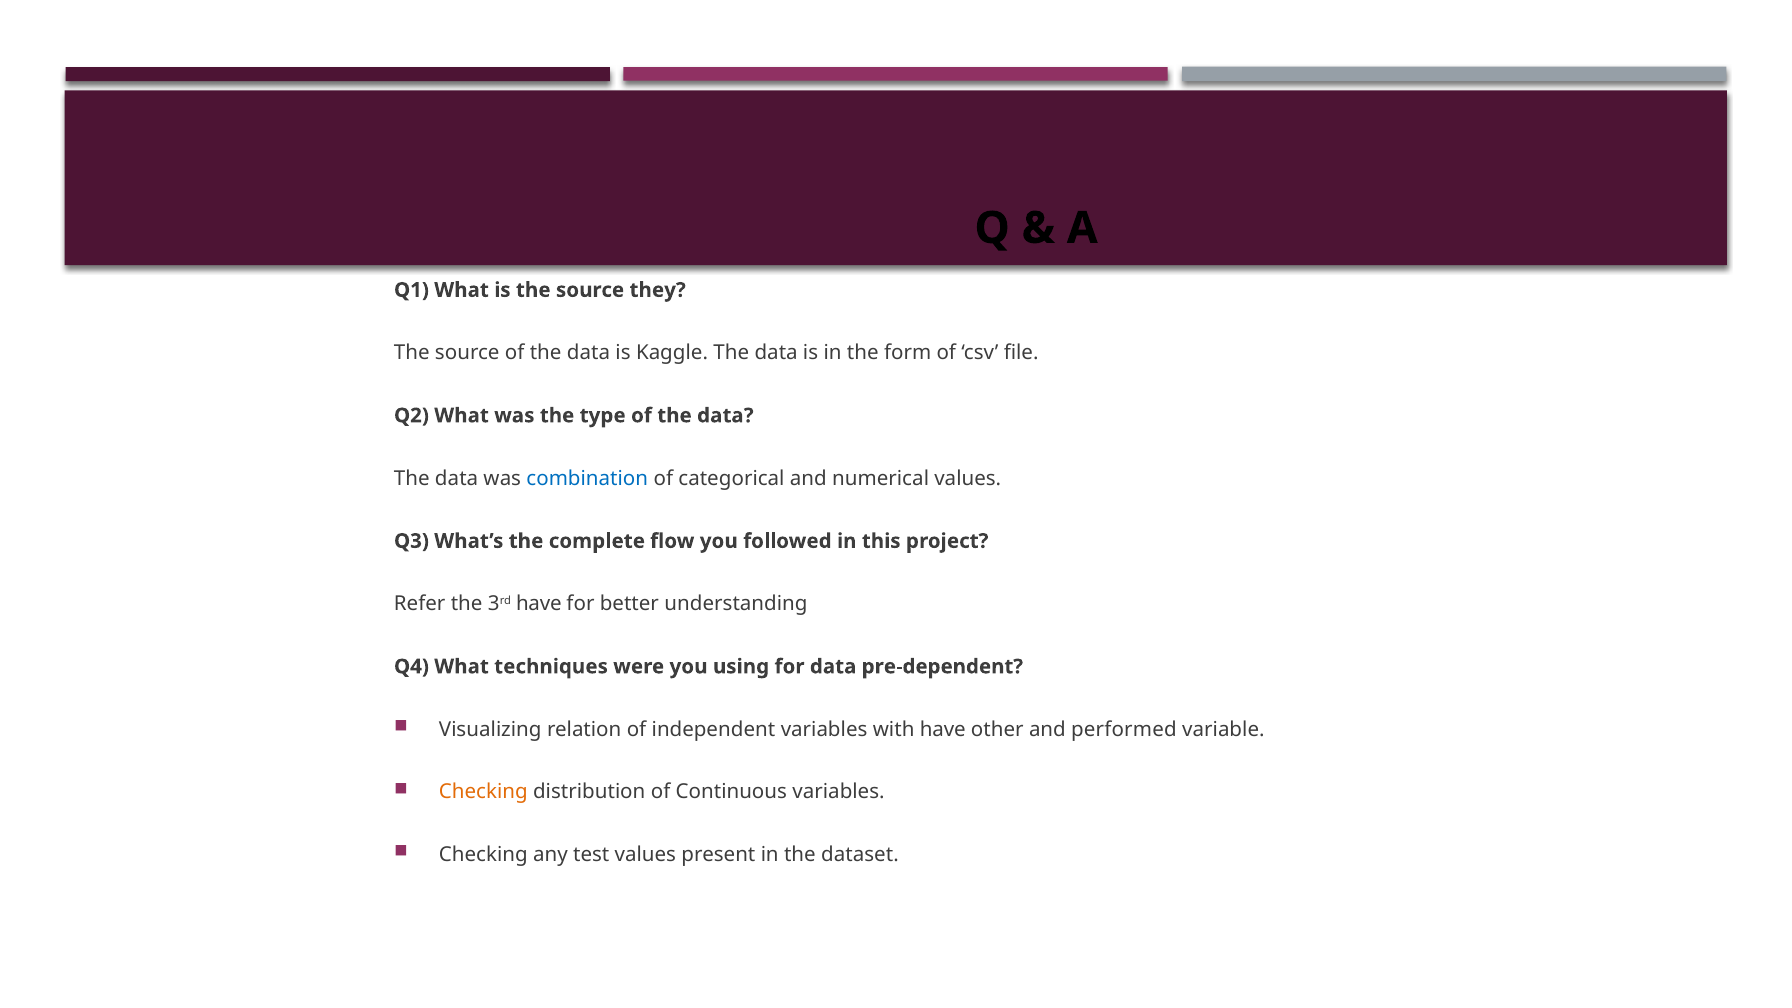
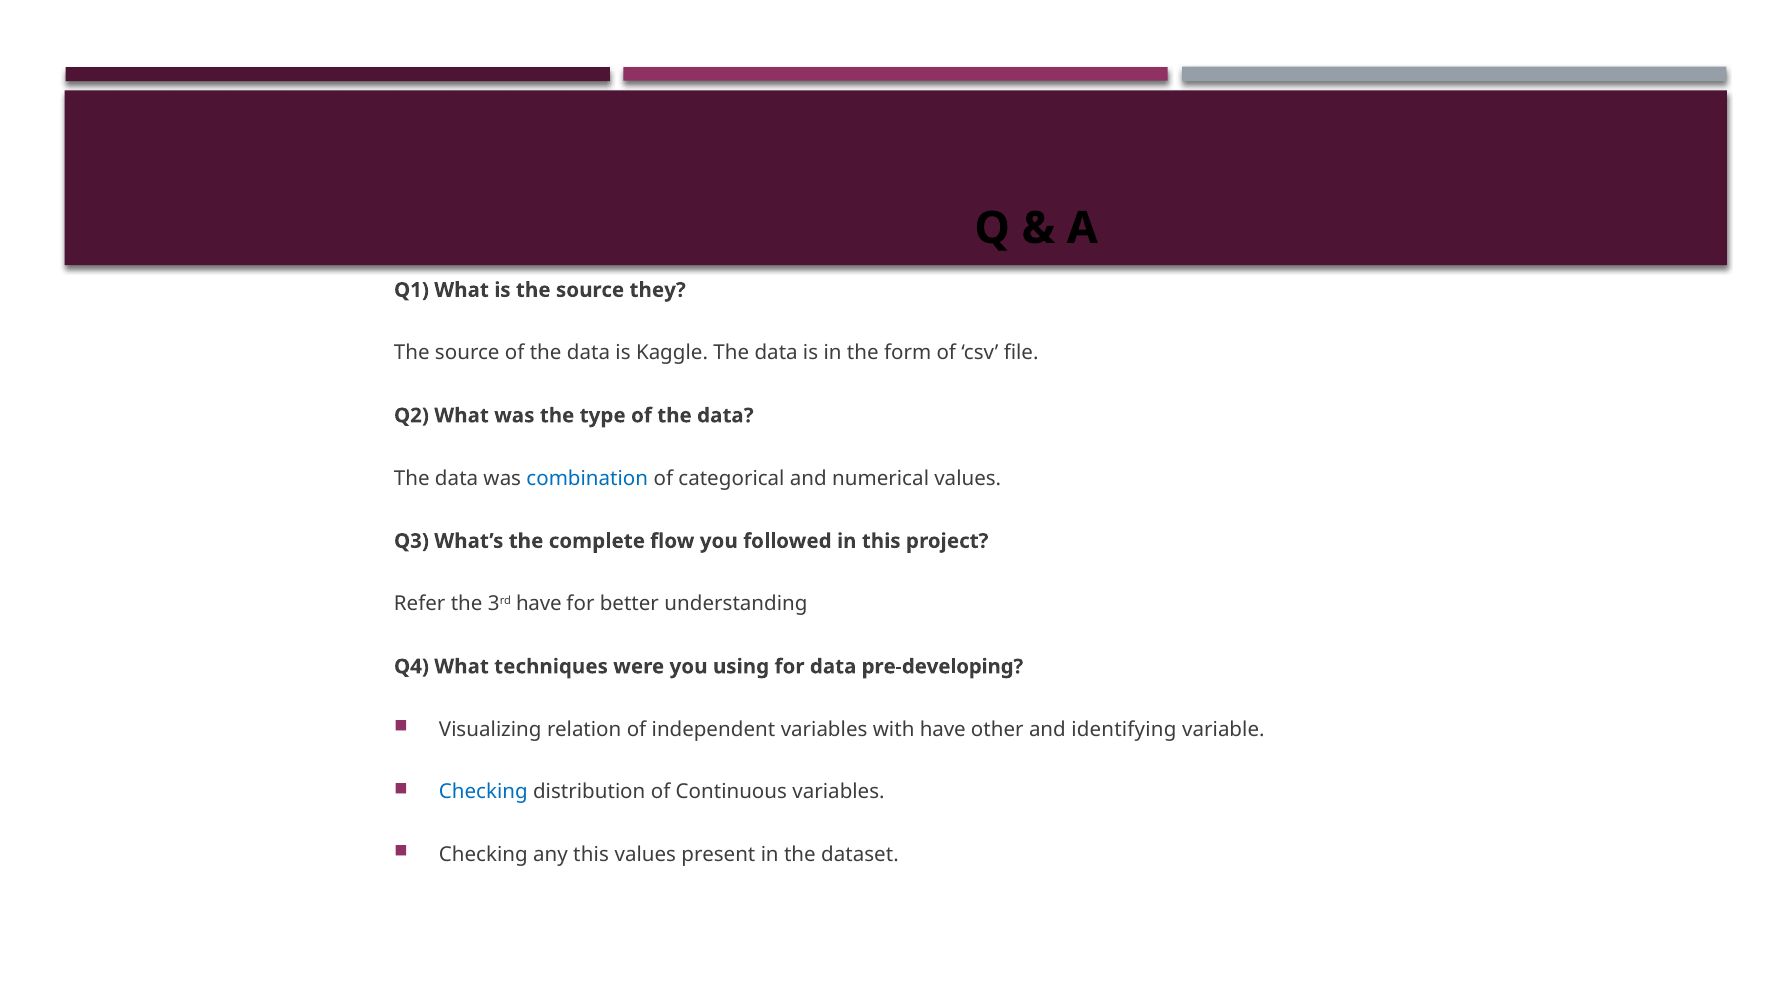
pre-dependent: pre-dependent -> pre-developing (942, 667)
performed: performed -> identifying (1124, 729)
Checking colour: orange -> blue (483, 792)
any test: test -> this (591, 855)
